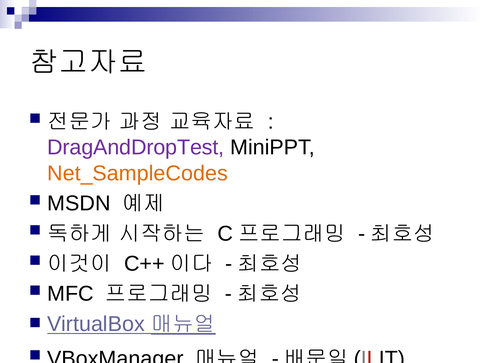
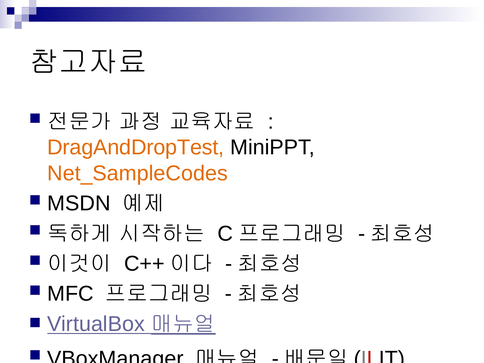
DragAndDropTest colour: purple -> orange (136, 148)
